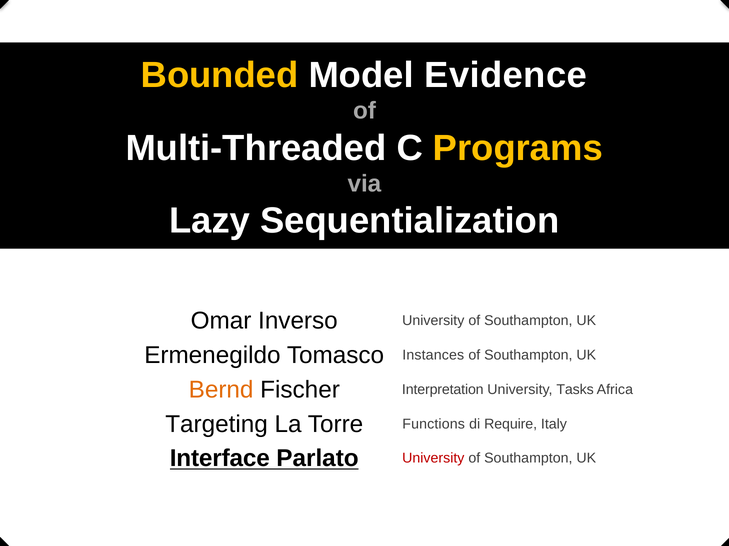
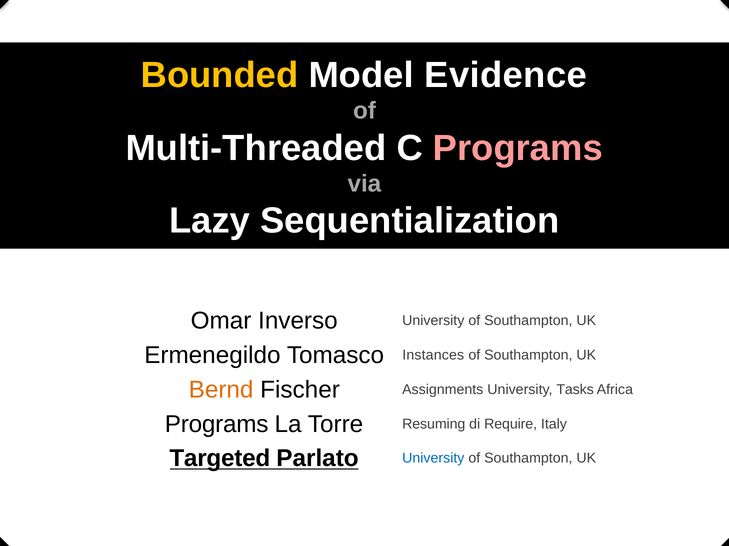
Programs colour: yellow -> pink (518, 148)
Interpretation: Interpretation -> Assignments (443, 390)
Targeting: Targeting -> Programs (217, 425)
Functions: Functions -> Resuming (434, 424)
Interface: Interface -> Targeted (220, 459)
University colour: red -> blue (433, 459)
